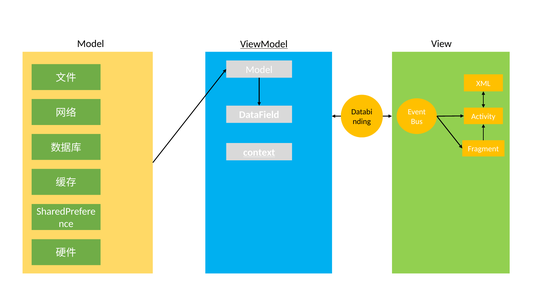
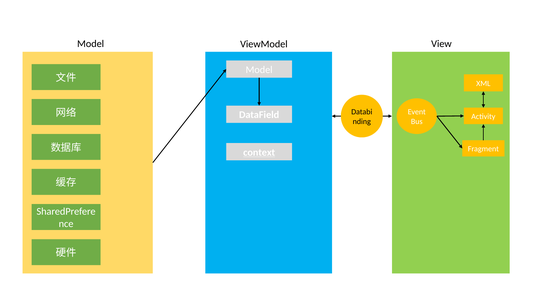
ViewModel underline: present -> none (264, 44)
